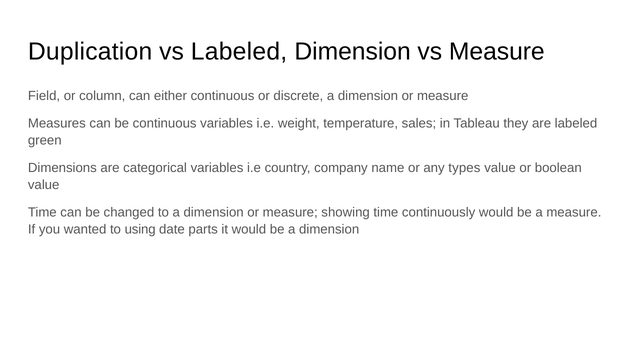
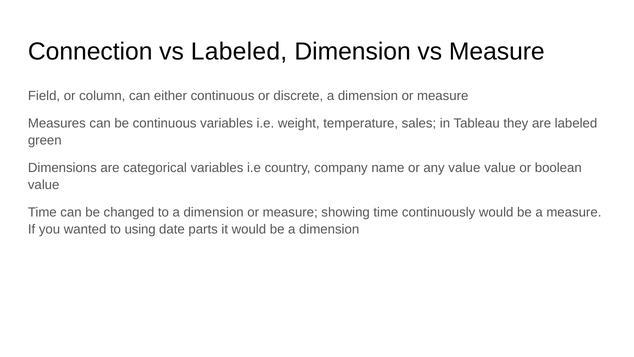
Duplication: Duplication -> Connection (90, 51)
any types: types -> value (464, 168)
